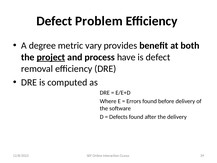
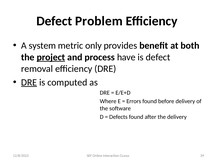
degree: degree -> system (42, 46)
vary: vary -> only (93, 46)
DRE underline: none -> present (29, 82)
